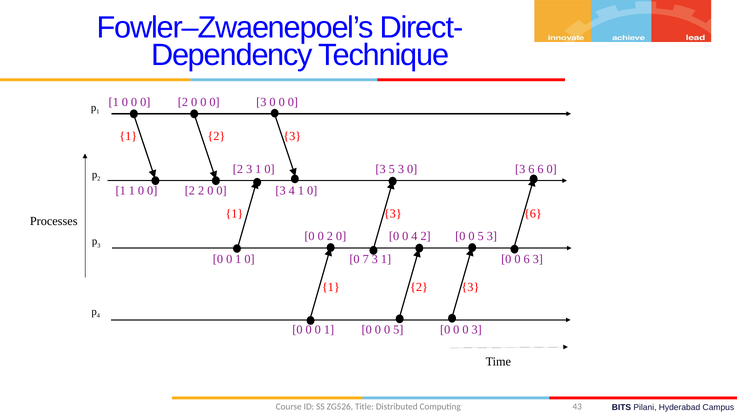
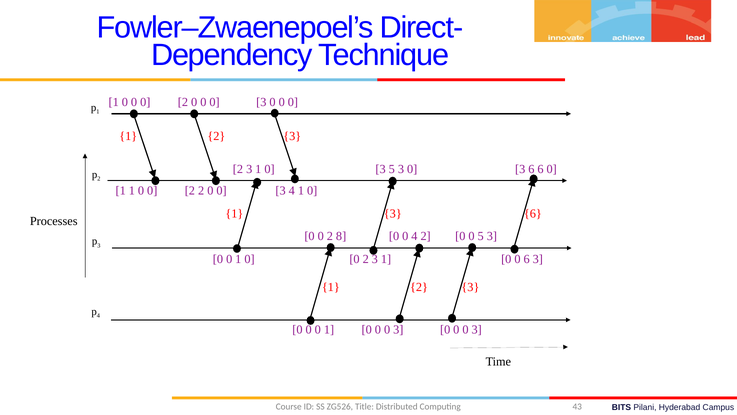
0: 0 -> 8 (341, 236)
7: 7 -> 2 (366, 259)
5: 5 -> 3 (398, 329)
